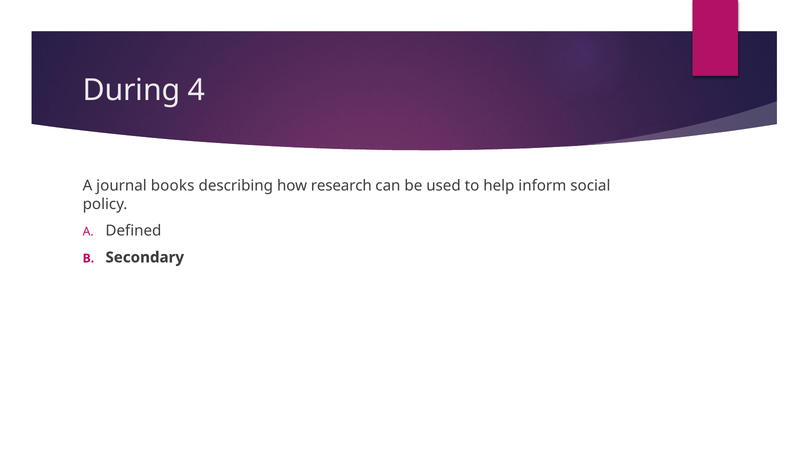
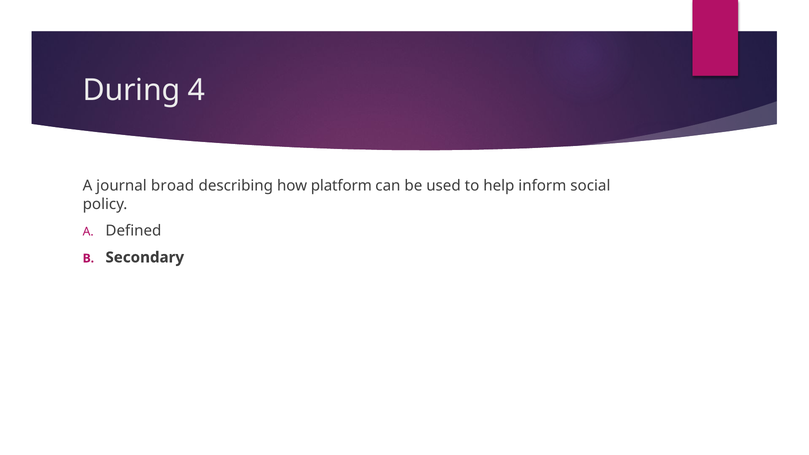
books: books -> broad (173, 186)
research: research -> platform (341, 186)
